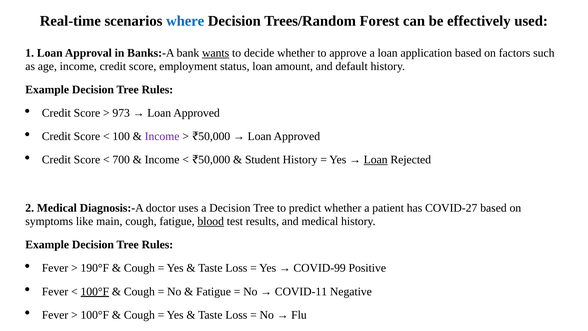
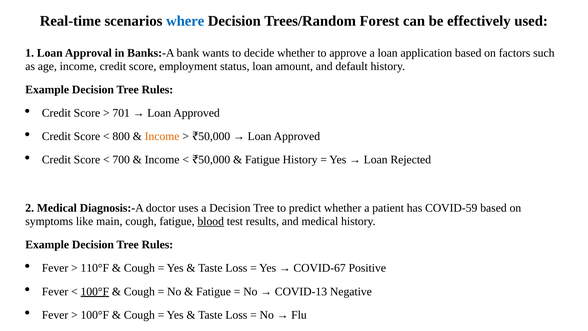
wants underline: present -> none (216, 53)
973: 973 -> 701 (121, 113)
100: 100 -> 800 (121, 136)
Income colour: purple -> orange (162, 136)
Student: Student -> Fatigue (262, 160)
Loan underline: present -> none (376, 160)
COVID-27: COVID-27 -> COVID-59 (451, 208)
190°F: 190°F -> 110°F (95, 268)
COVID-99: COVID-99 -> COVID-67 (320, 268)
COVID-11: COVID-11 -> COVID-13 (301, 291)
